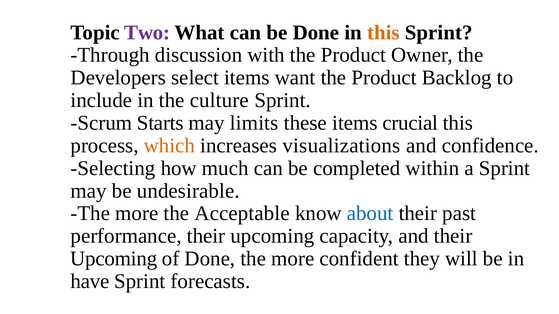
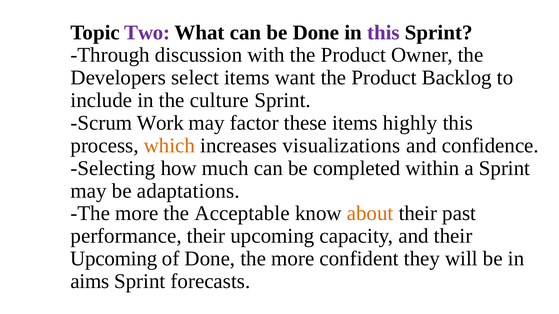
this colour: orange -> purple (384, 33)
Starts: Starts -> Work (160, 123)
limits: limits -> factor (254, 123)
crucial: crucial -> highly (410, 123)
undesirable: undesirable -> adaptations (188, 191)
about colour: blue -> orange (370, 214)
have: have -> aims (90, 282)
